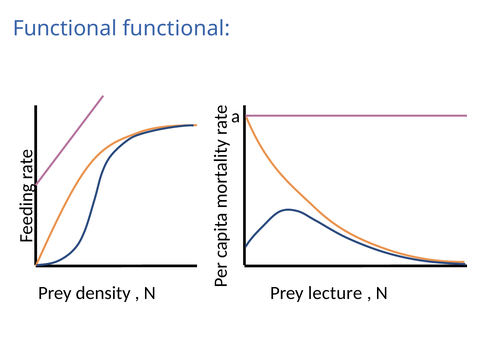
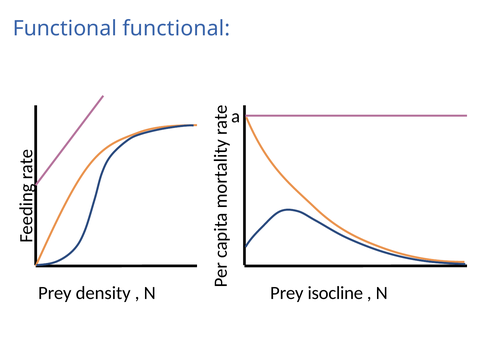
lecture: lecture -> isocline (335, 293)
